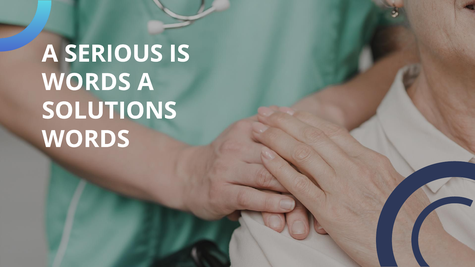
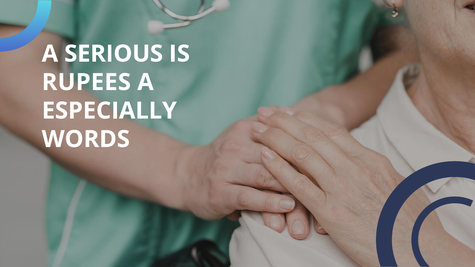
WORDS: WORDS -> RUPEES (86, 82)
SOLUTIONS: SOLUTIONS -> ESPECIALLY (109, 111)
